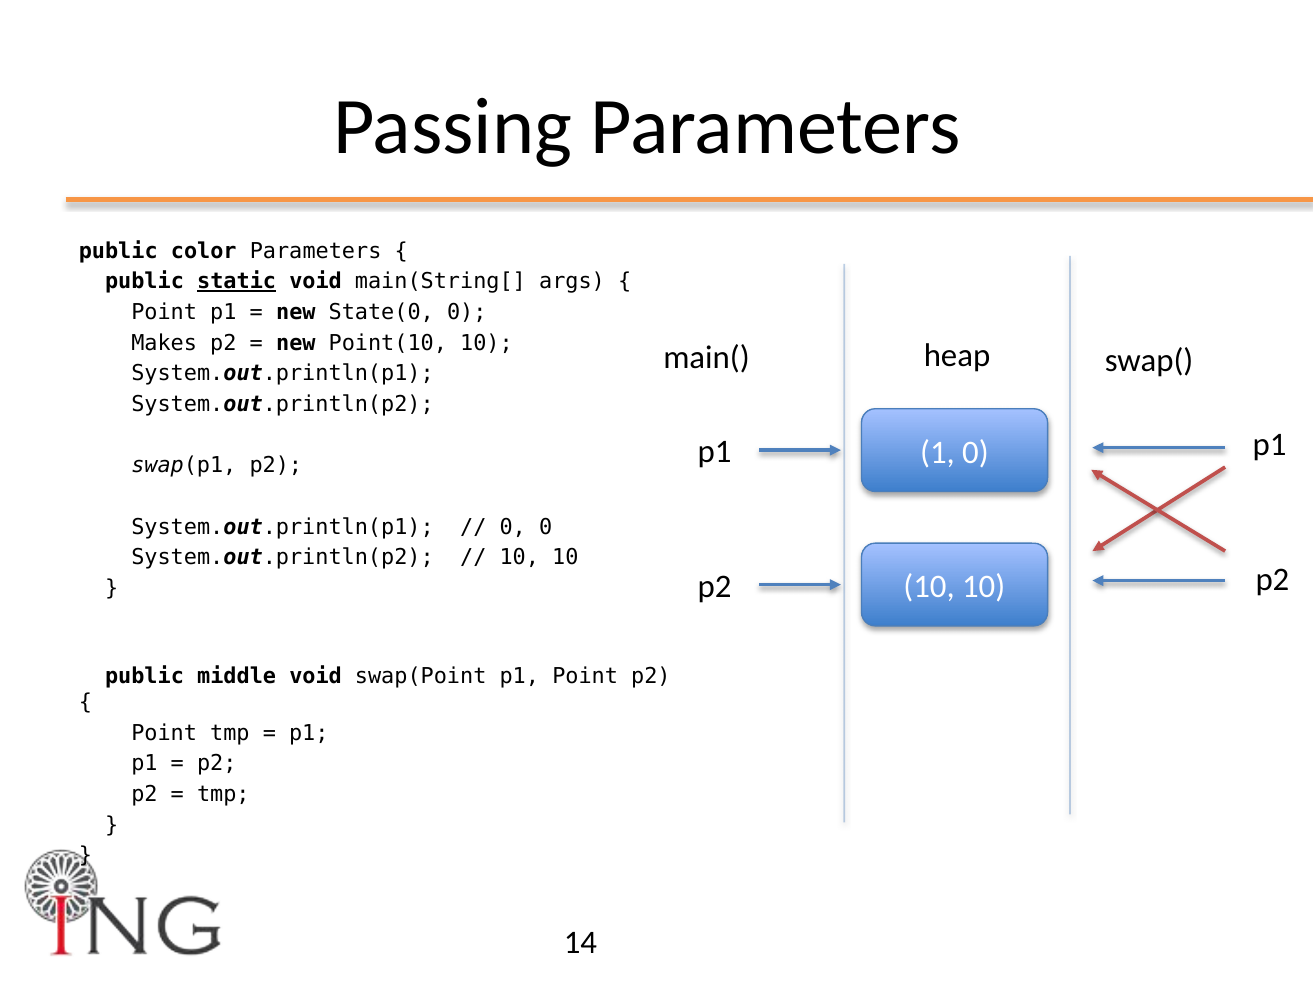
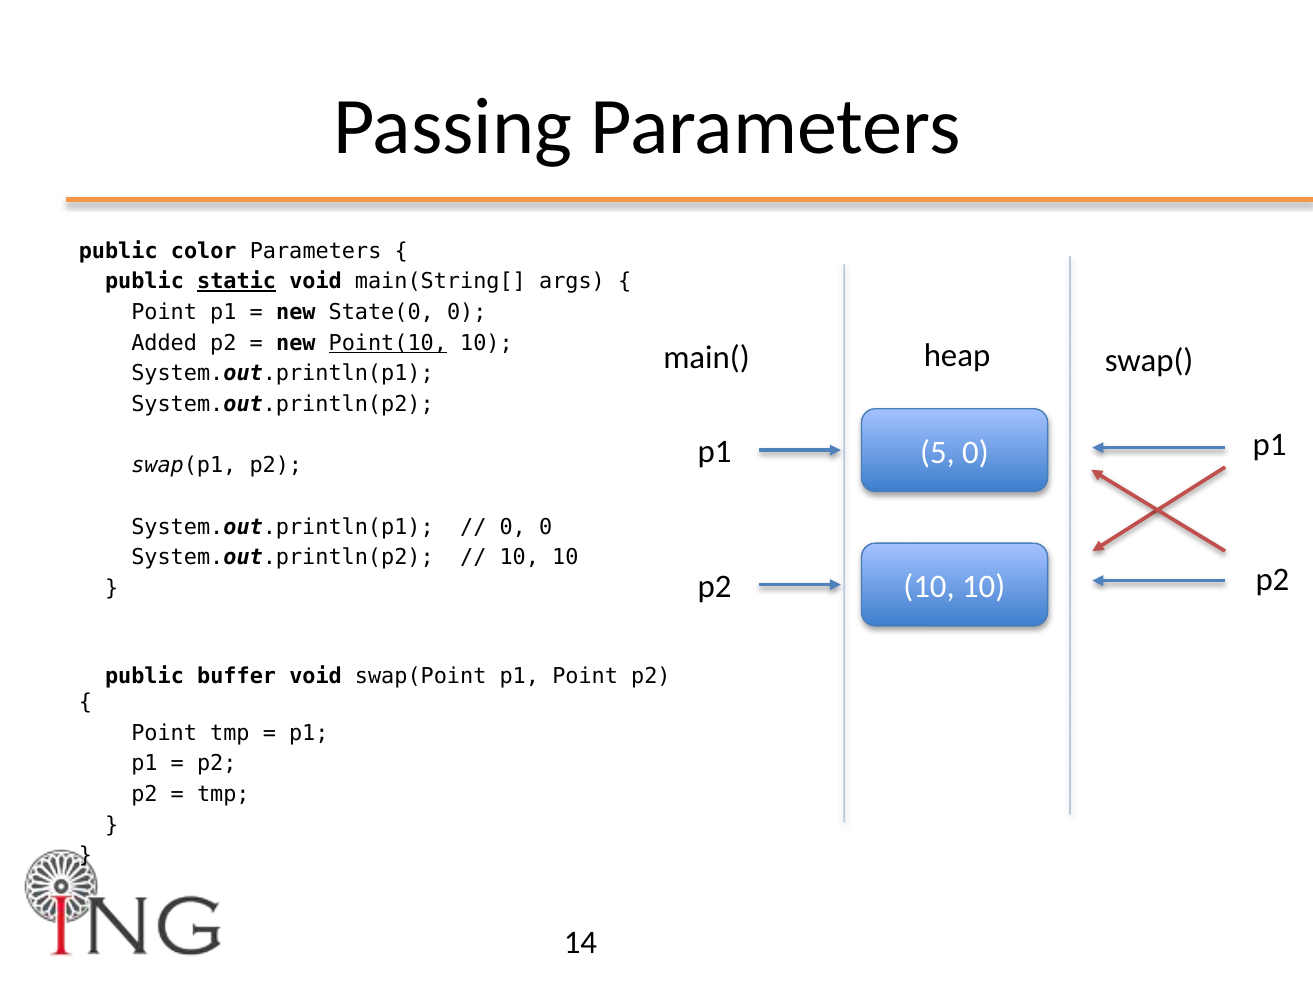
Makes: Makes -> Added (164, 343)
Point(10 underline: none -> present (388, 343)
1: 1 -> 5 (937, 452)
middle: middle -> buffer (237, 676)
